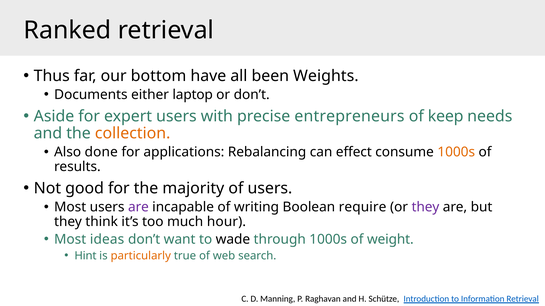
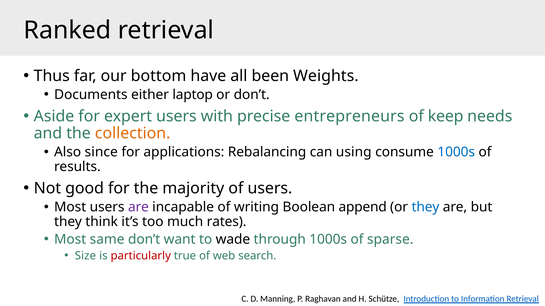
done: done -> since (101, 152)
effect: effect -> using (354, 152)
1000s colour: orange -> blue (456, 152)
require: require -> append (363, 208)
they colour: purple -> blue (425, 208)
hour: hour -> rates (227, 222)
ideas: ideas -> same (107, 240)
weight: weight -> sparse (390, 240)
Hint: Hint -> Size (85, 256)
particularly colour: orange -> red (141, 256)
